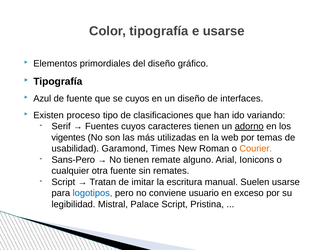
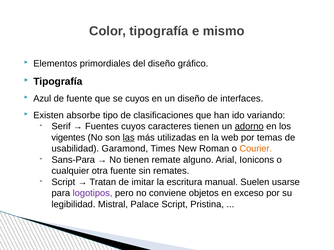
e usarse: usarse -> mismo (224, 31)
proceso: proceso -> absorbe (83, 116)
las underline: none -> present (129, 138)
Sans-Pero: Sans-Pero -> Sans-Para (73, 160)
logotipos colour: blue -> purple (93, 193)
usuario: usuario -> objetos (204, 193)
